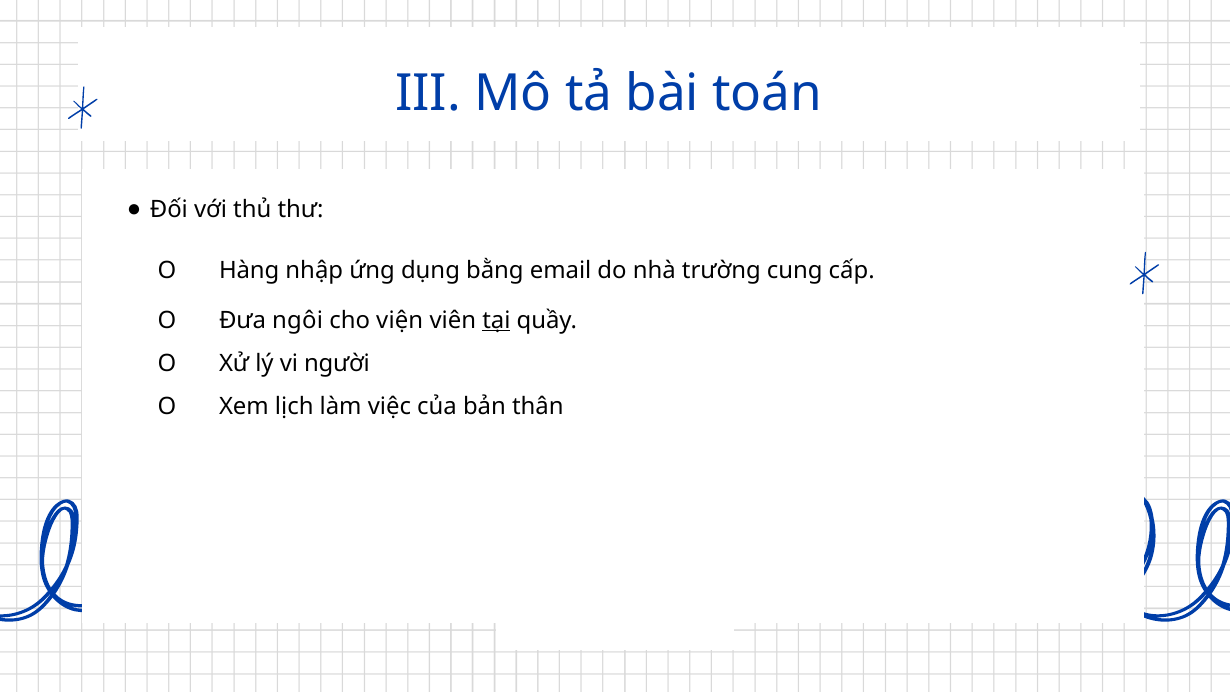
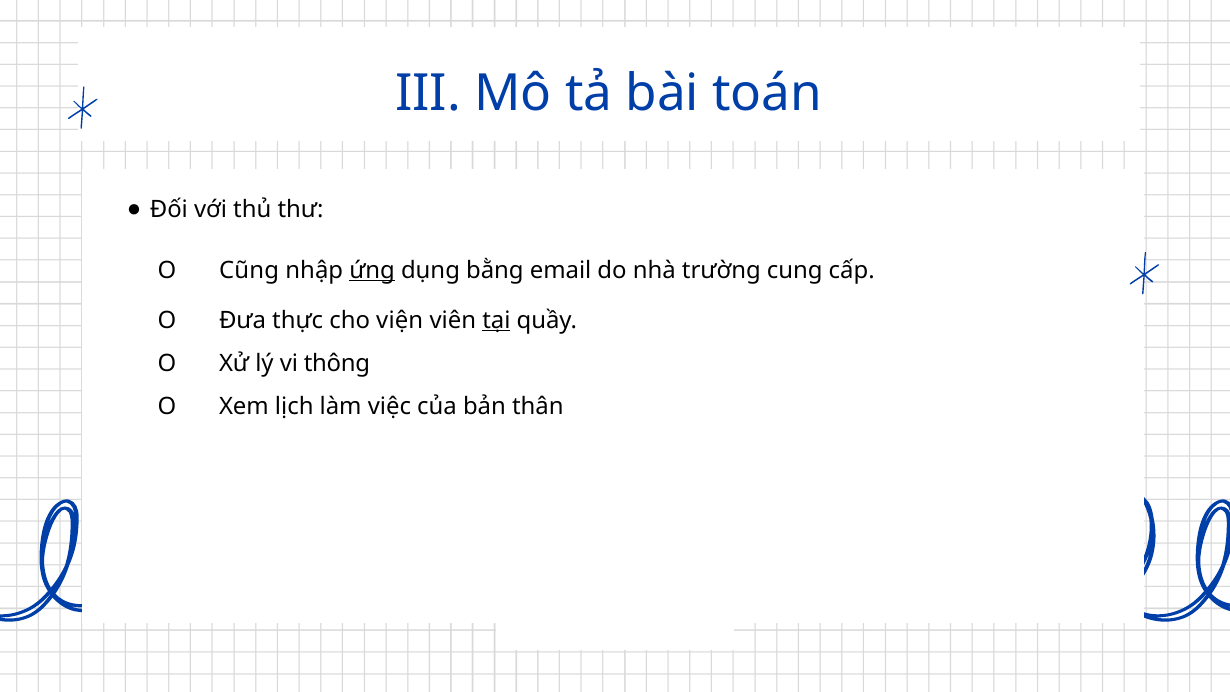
Hàng: Hàng -> Cũng (249, 270)
ứng underline: none -> present (372, 270)
ngôi: ngôi -> thực (298, 320)
người: người -> thông (337, 363)
